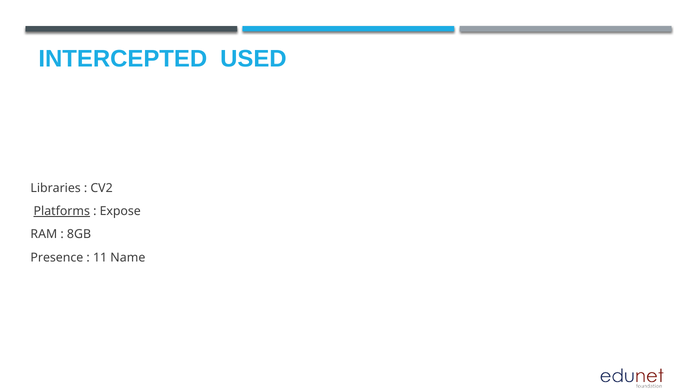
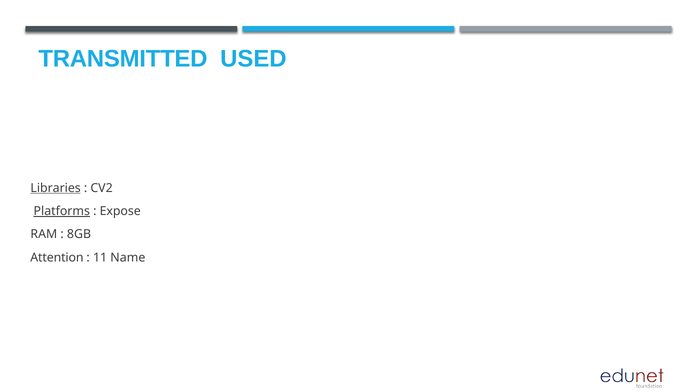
INTERCEPTED: INTERCEPTED -> TRANSMITTED (123, 59)
Libraries underline: none -> present (56, 188)
Presence: Presence -> Attention (57, 257)
